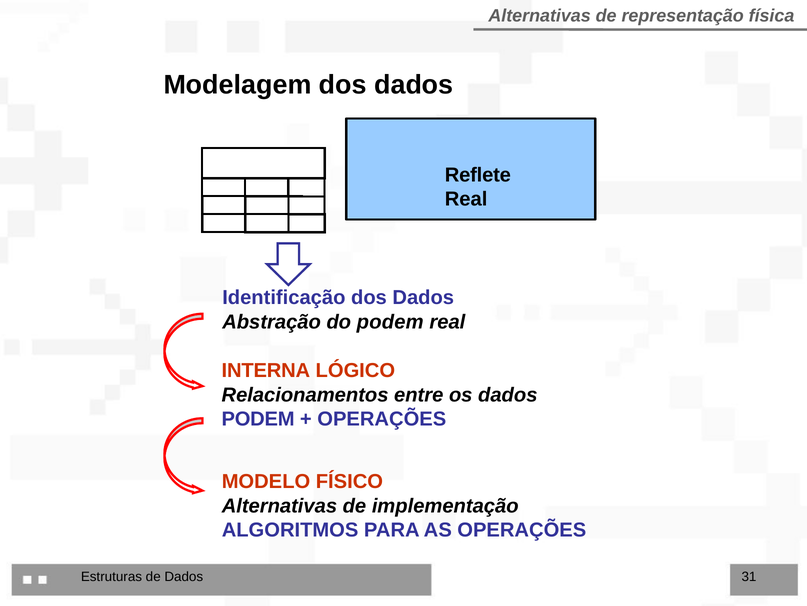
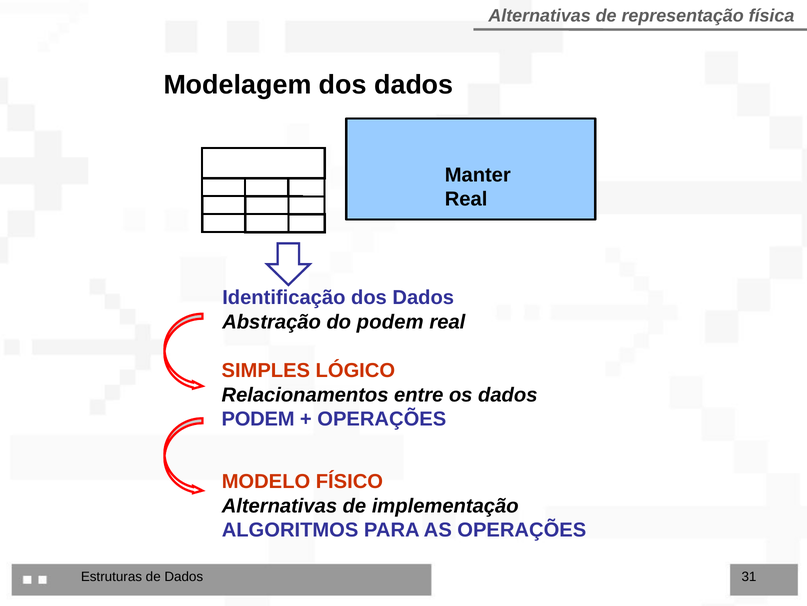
Reflete: Reflete -> Manter (478, 175)
INTERNA: INTERNA -> SIMPLES (266, 370)
